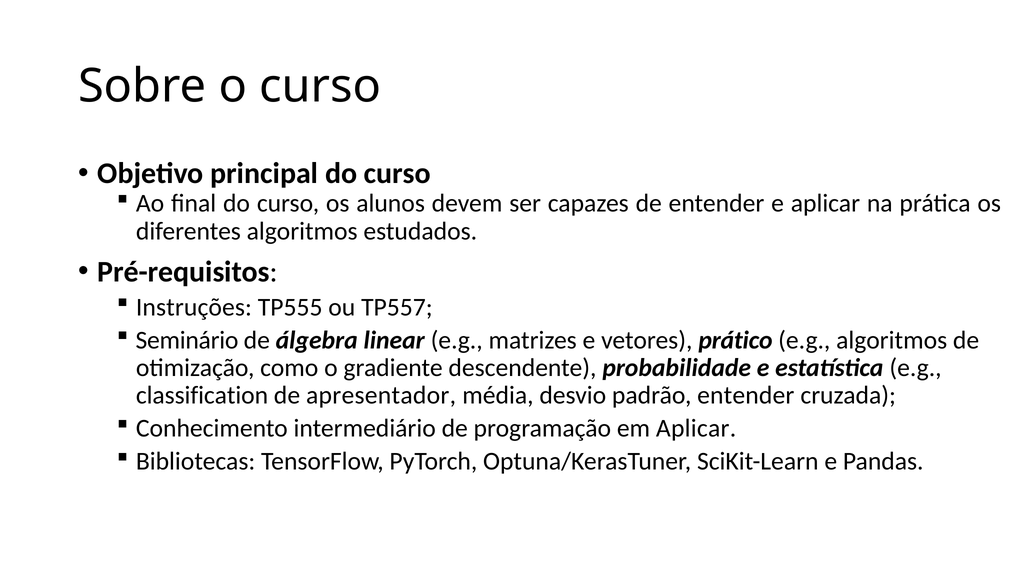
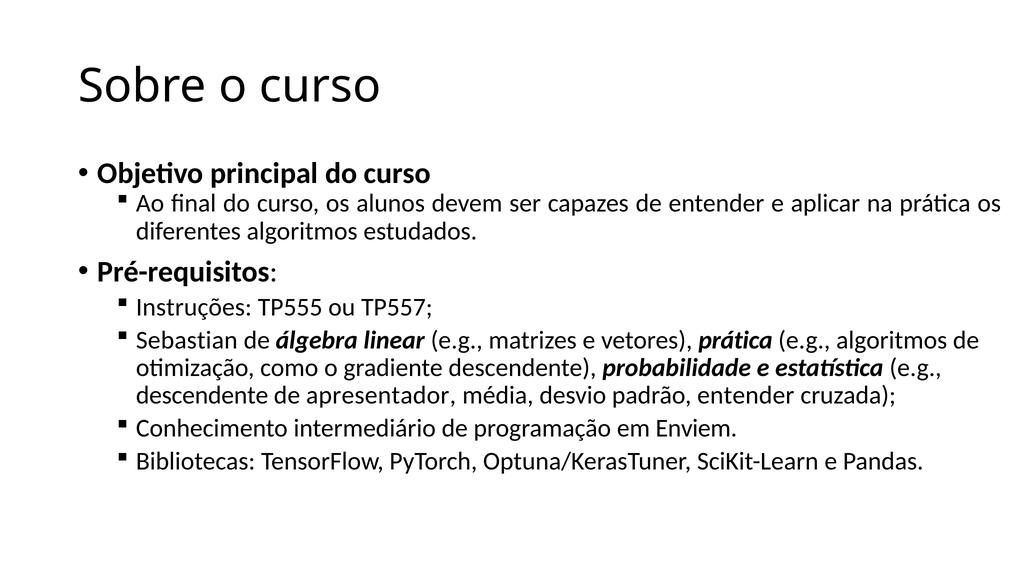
Seminário: Seminário -> Sebastian (187, 340)
vetores prático: prático -> prática (736, 340)
classification: classification -> descendente (202, 396)
em Aplicar: Aplicar -> Enviem (696, 429)
